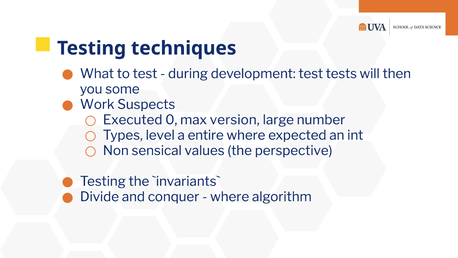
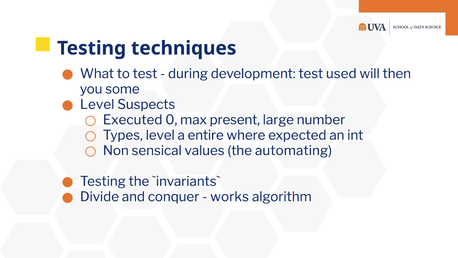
tests: tests -> used (341, 74)
Work: Work -> Level (97, 104)
version: version -> present (235, 120)
perspective: perspective -> automating (294, 150)
where: where -> works (230, 197)
